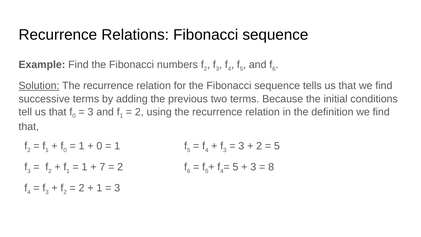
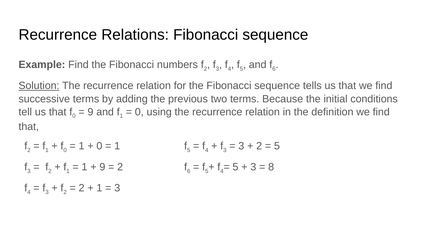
3: 3 -> 9 (90, 112)
2: 2 -> 0 (139, 112)
7: 7 -> 9 (102, 167)
